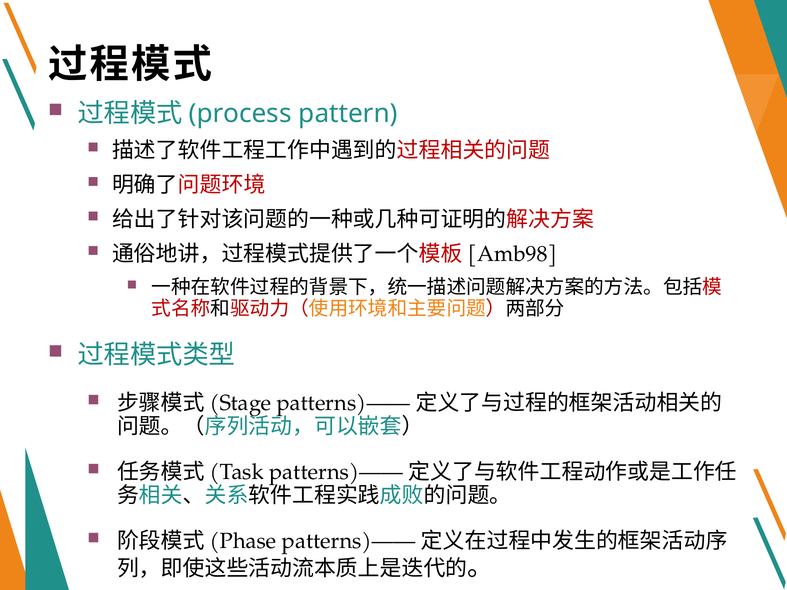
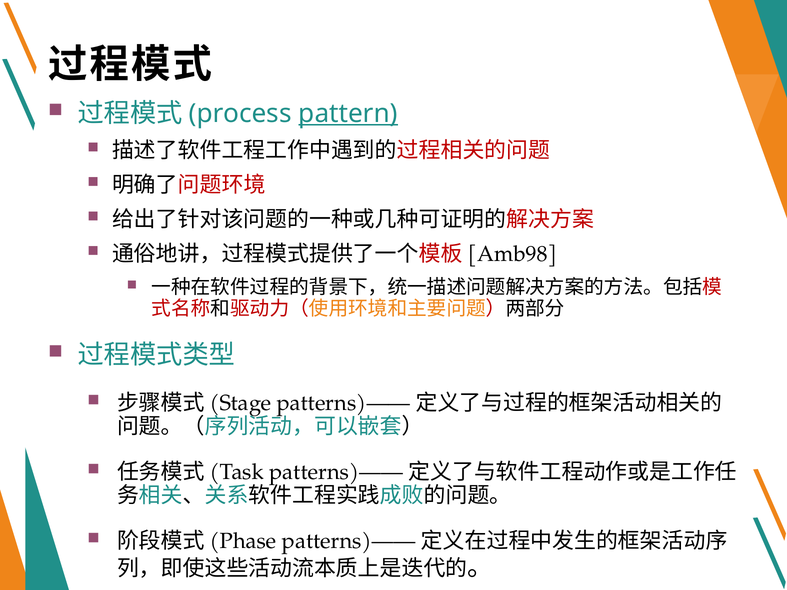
pattern underline: none -> present (348, 114)
